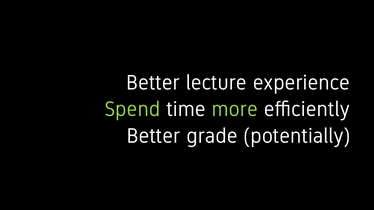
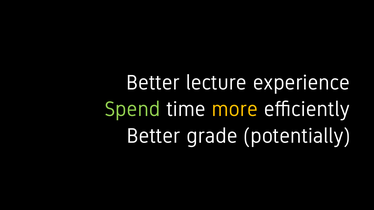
more colour: light green -> yellow (235, 109)
